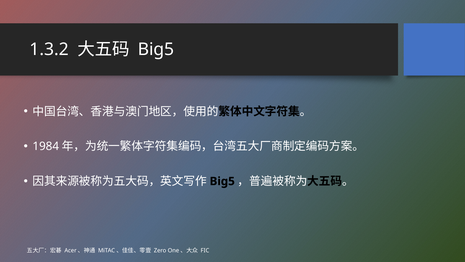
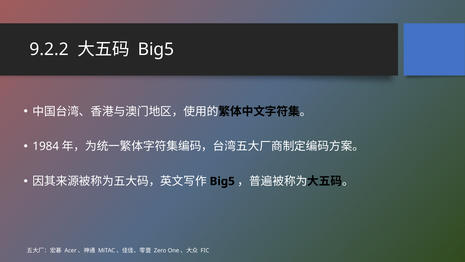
1.3.2: 1.3.2 -> 9.2.2 (49, 49)
